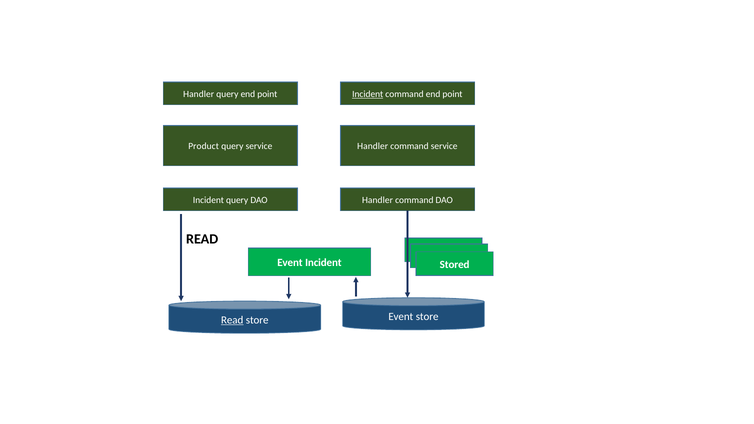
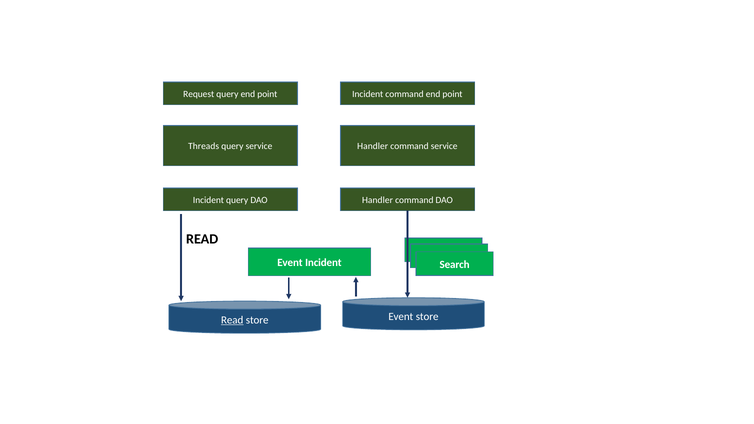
Handler: Handler -> Request (199, 94)
Incident underline: present -> none (368, 94)
Product: Product -> Threads (204, 146)
Stored: Stored -> Search (455, 264)
